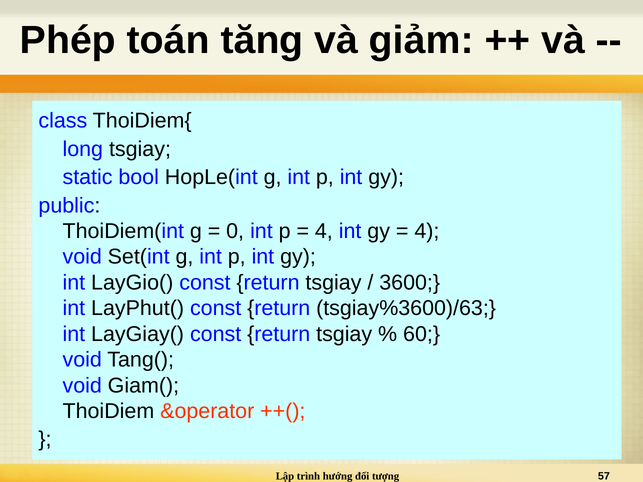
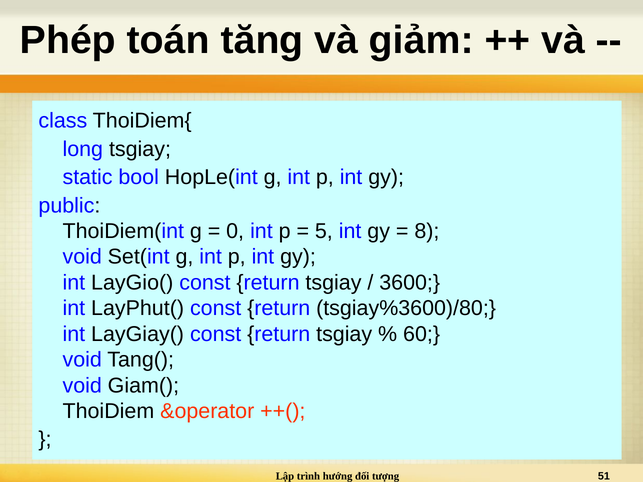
4: 4 -> 5 (324, 231)
4: 4 -> 8 (427, 231)
tsgiay%3600)/63: tsgiay%3600)/63 -> tsgiay%3600)/80 (406, 308)
57: 57 -> 51 (604, 477)
